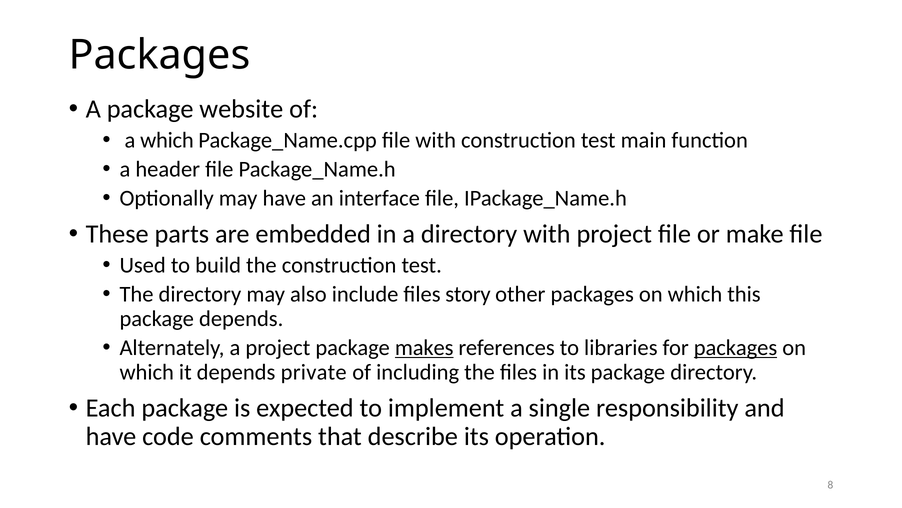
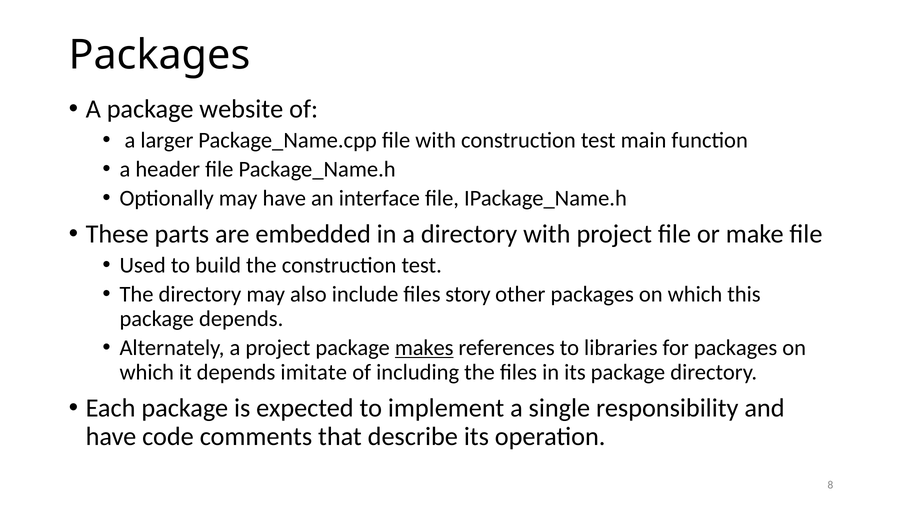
a which: which -> larger (167, 140)
packages underline: present -> none (736, 347)
private: private -> imitate (314, 372)
